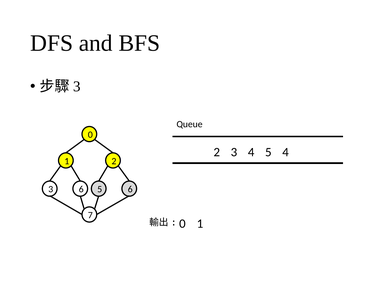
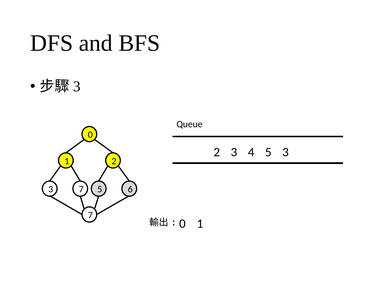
5 4: 4 -> 3 (286, 152)
3 6: 6 -> 7 (81, 189)
